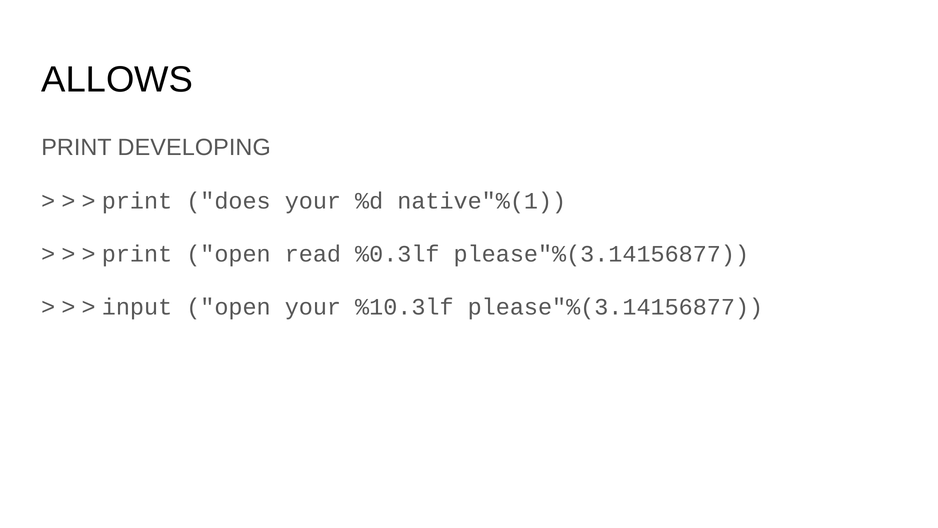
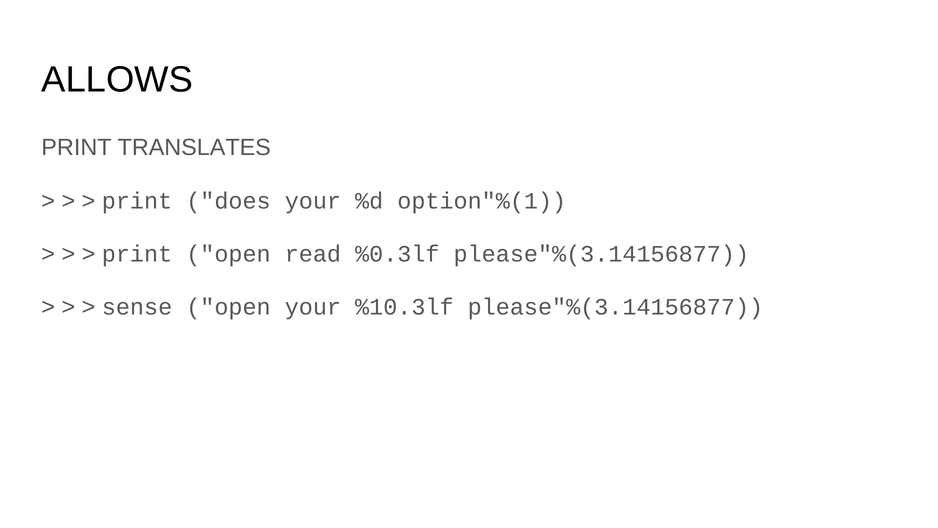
DEVELOPING: DEVELOPING -> TRANSLATES (194, 148)
native"%(1: native"%(1 -> option"%(1 (482, 201)
input: input -> sense (137, 307)
